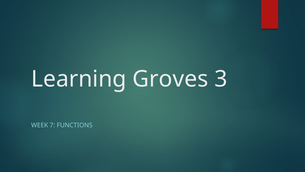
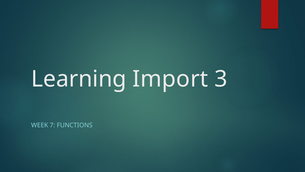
Groves: Groves -> Import (170, 79)
